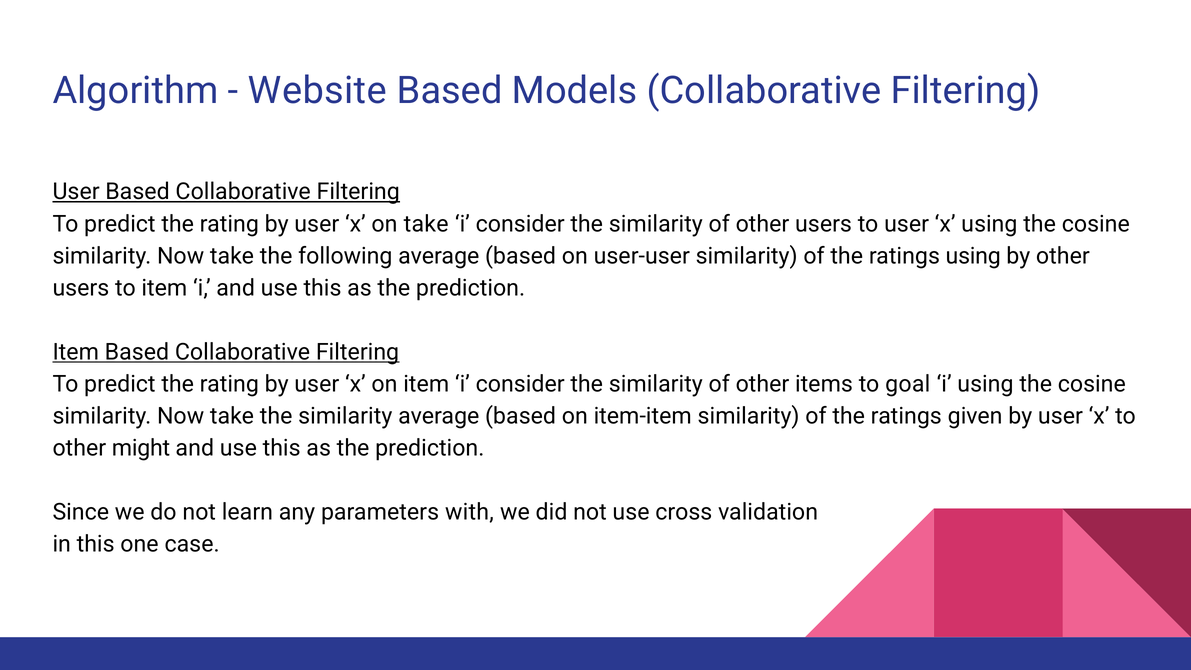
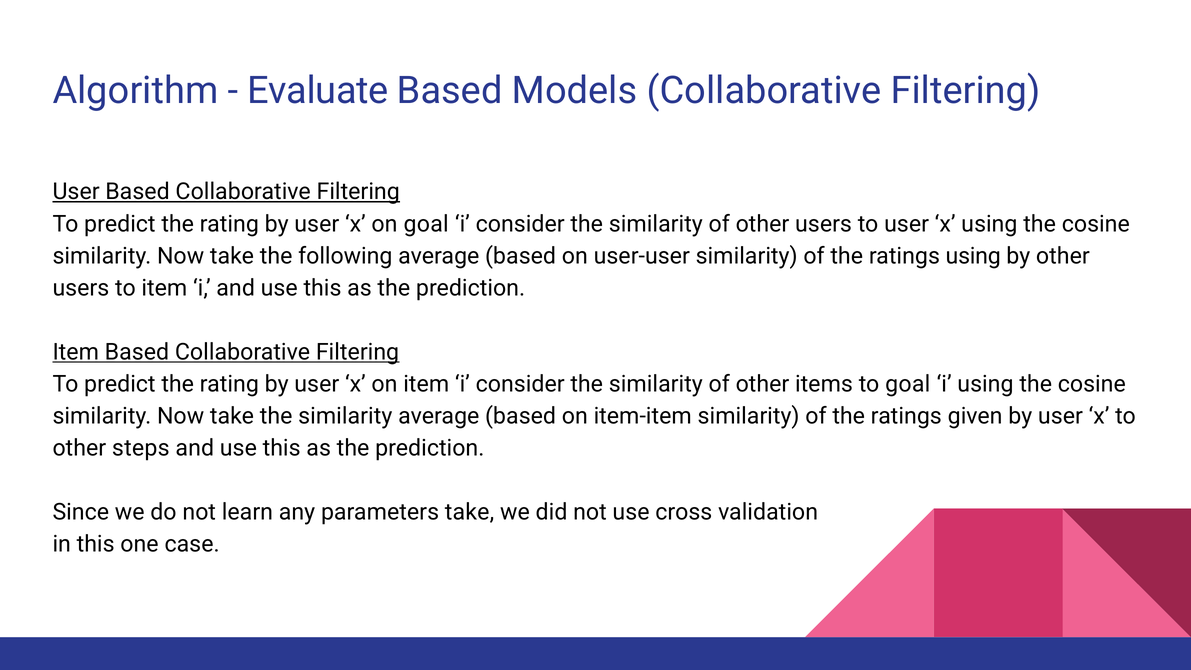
Website: Website -> Evaluate (318, 91)
on take: take -> goal (426, 224)
might: might -> steps (141, 448)
parameters with: with -> take (469, 512)
